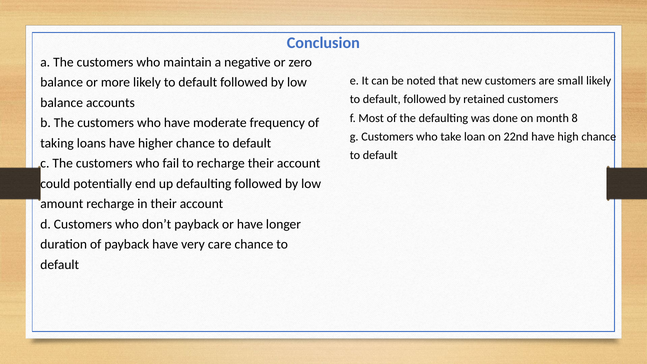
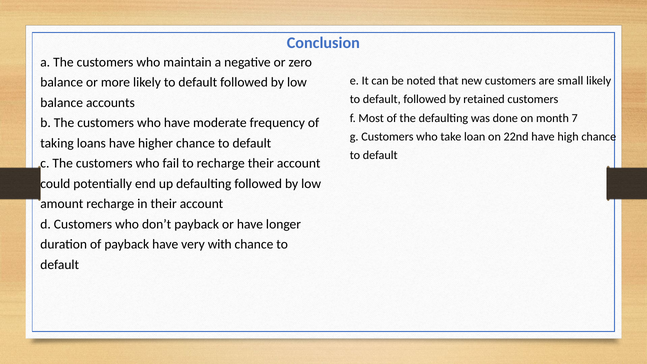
8: 8 -> 7 (575, 118)
care: care -> with (220, 244)
